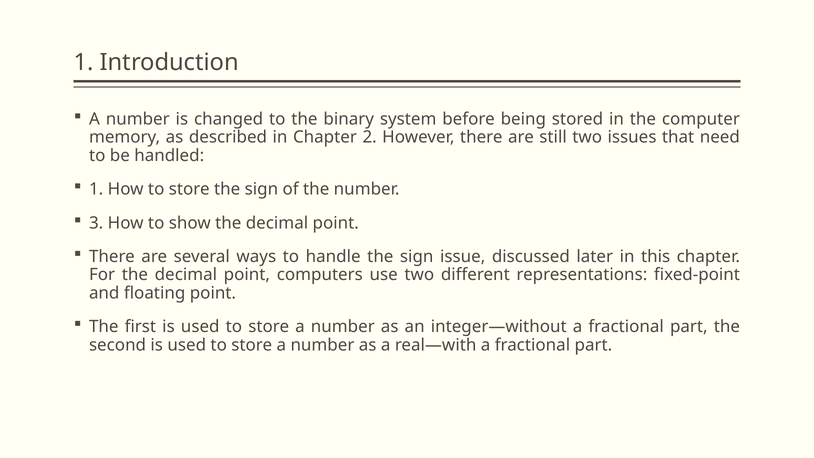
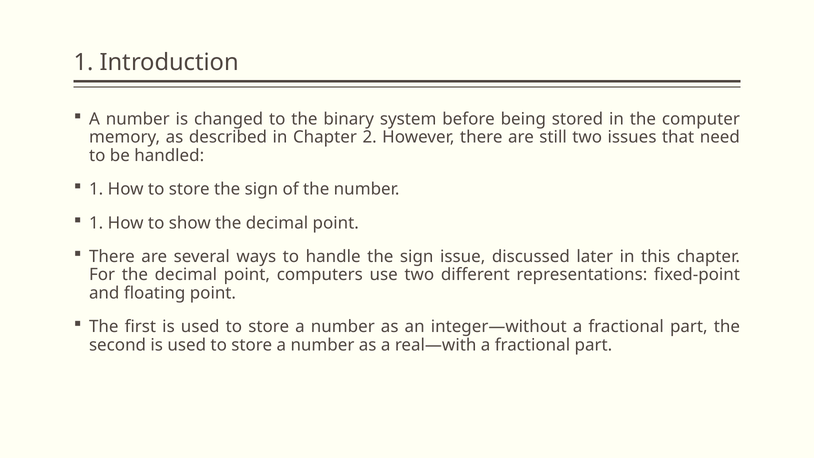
3: 3 -> 1 (96, 223)
